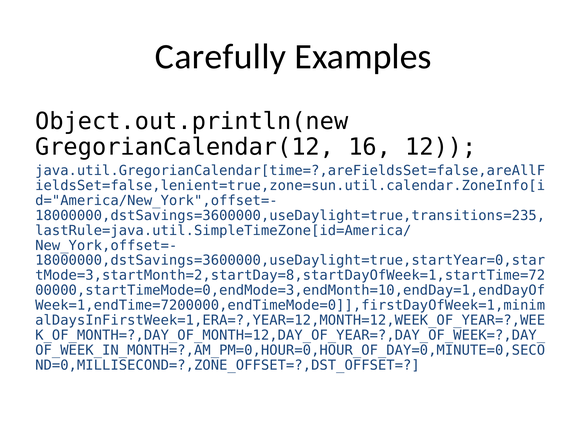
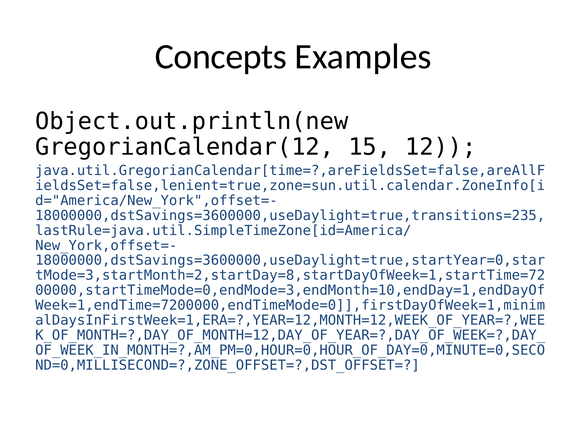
Carefully: Carefully -> Concepts (221, 57)
16: 16 -> 15 (370, 147)
